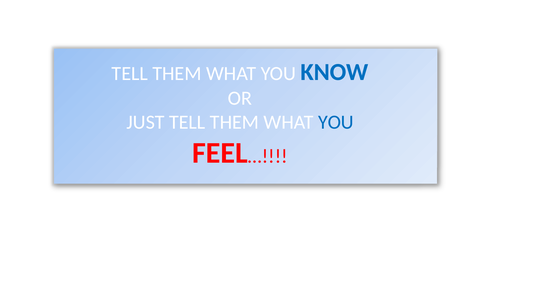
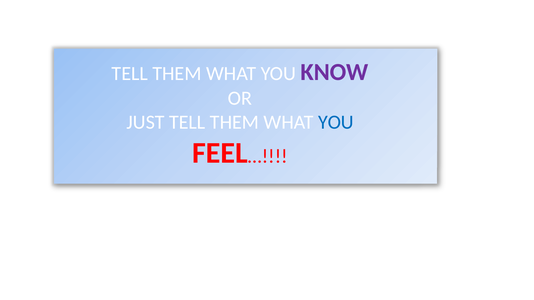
KNOW colour: blue -> purple (334, 72)
